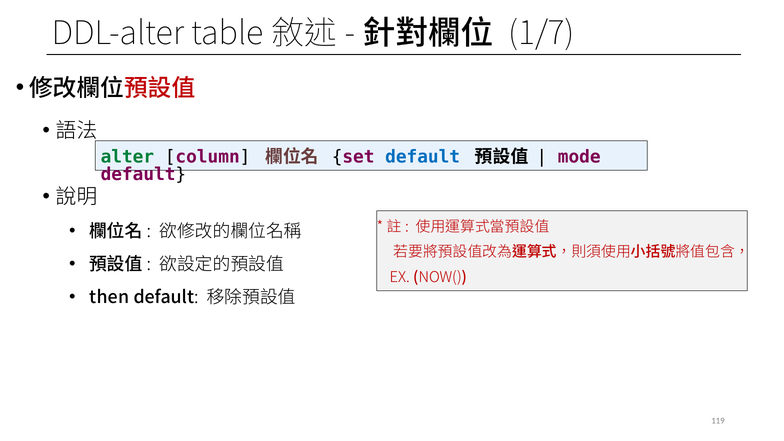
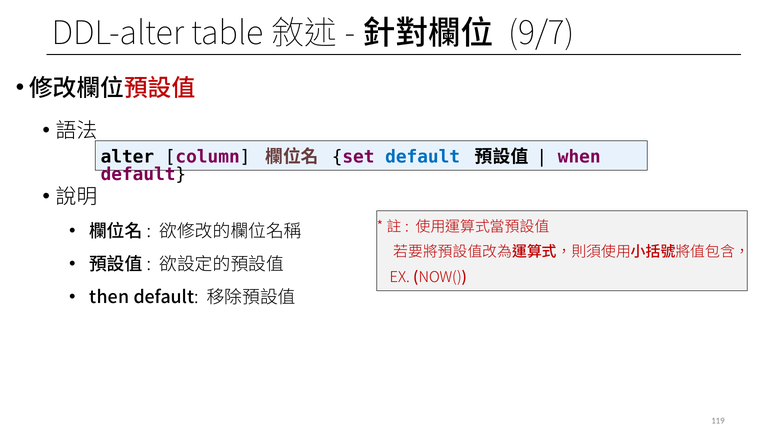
1/7: 1/7 -> 9/7 (542, 34)
alter colour: green -> black (127, 157)
mode: mode -> when (579, 157)
